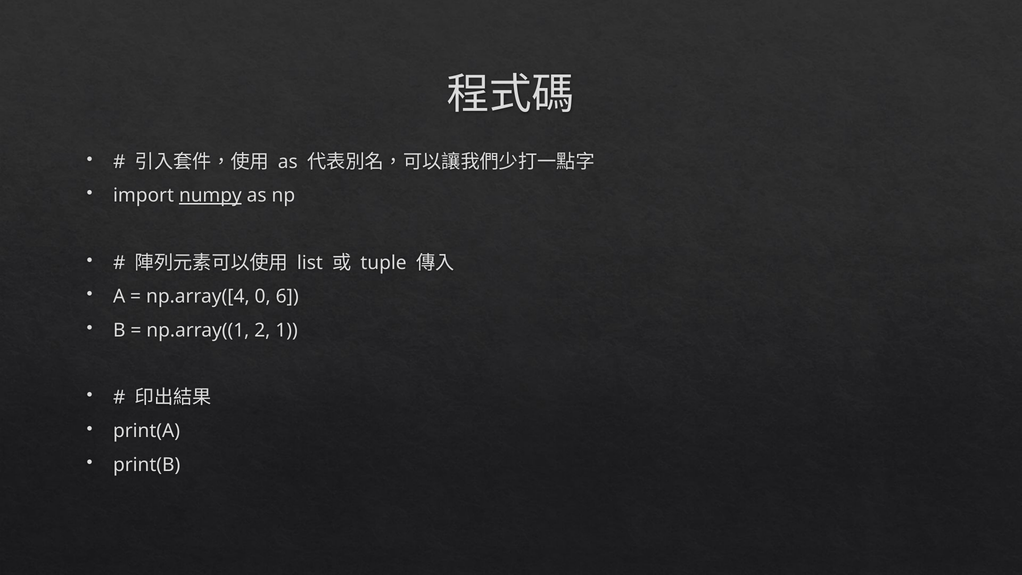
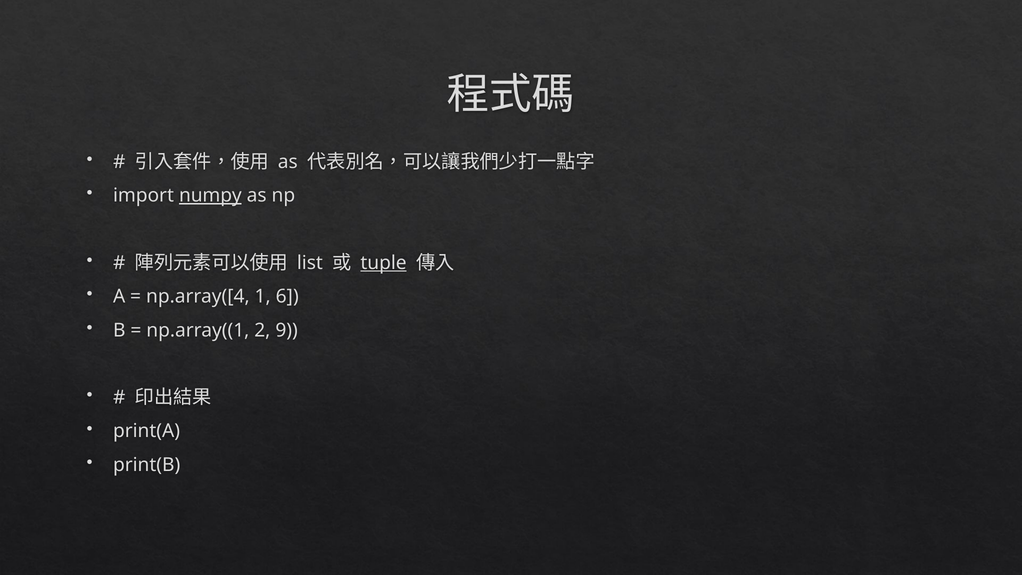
tuple underline: none -> present (384, 263)
0: 0 -> 1 (263, 296)
1: 1 -> 9 (287, 330)
